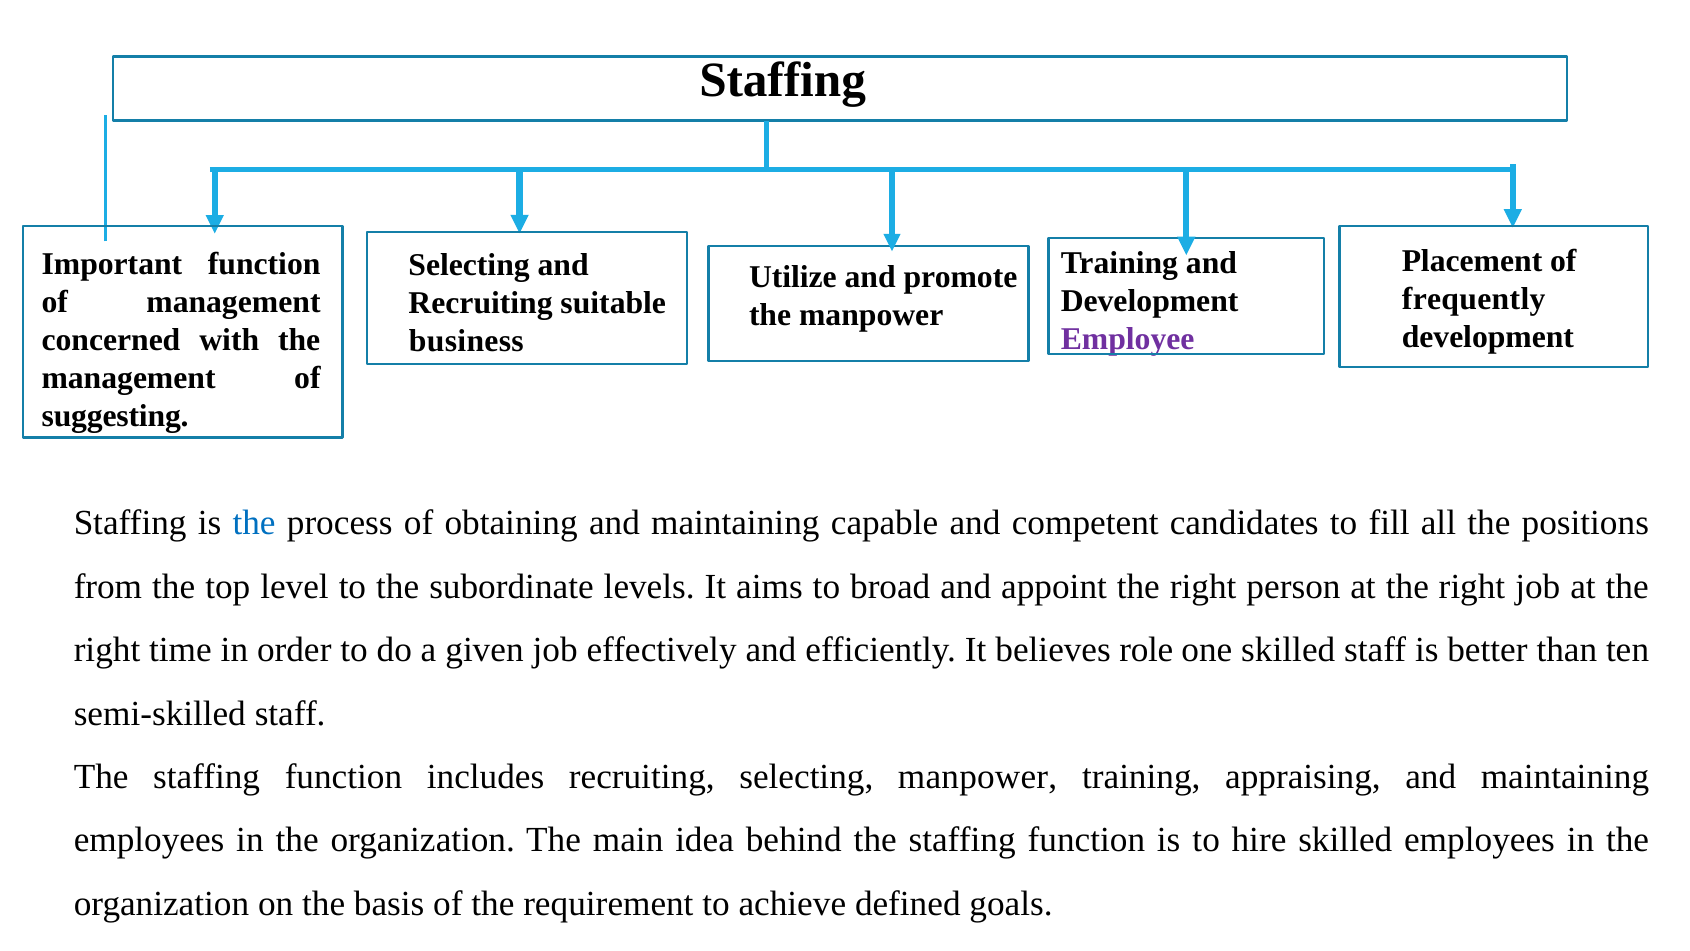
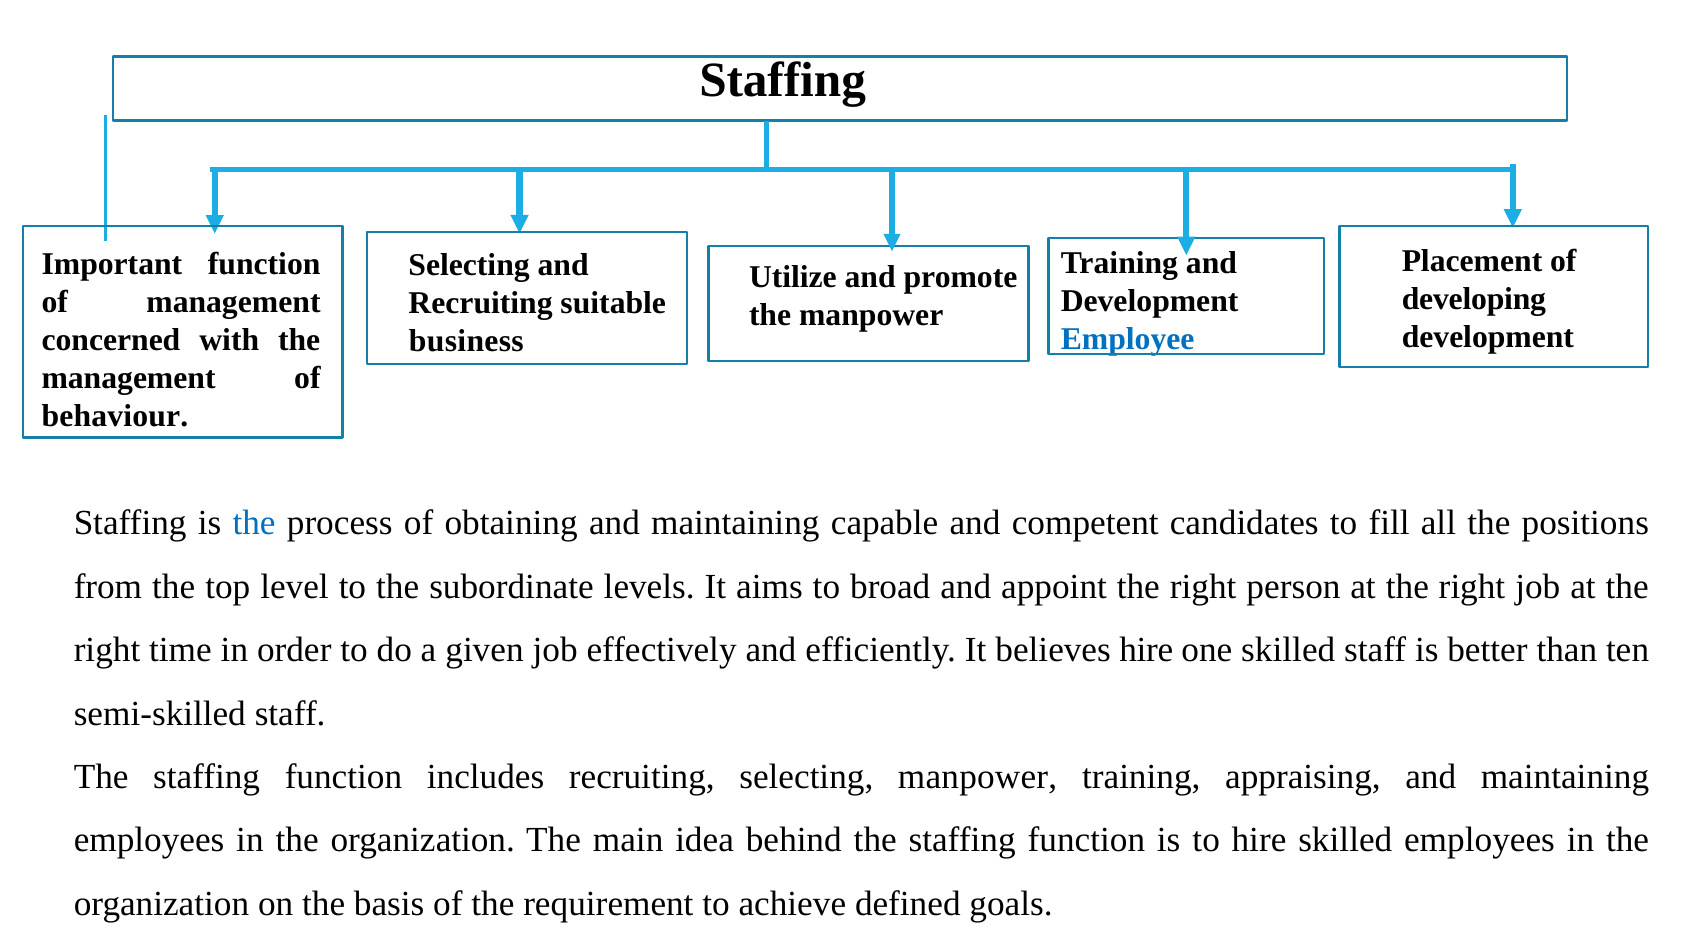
frequently: frequently -> developing (1474, 299)
Employee colour: purple -> blue (1128, 339)
suggesting: suggesting -> behaviour (115, 416)
believes role: role -> hire (1146, 650)
